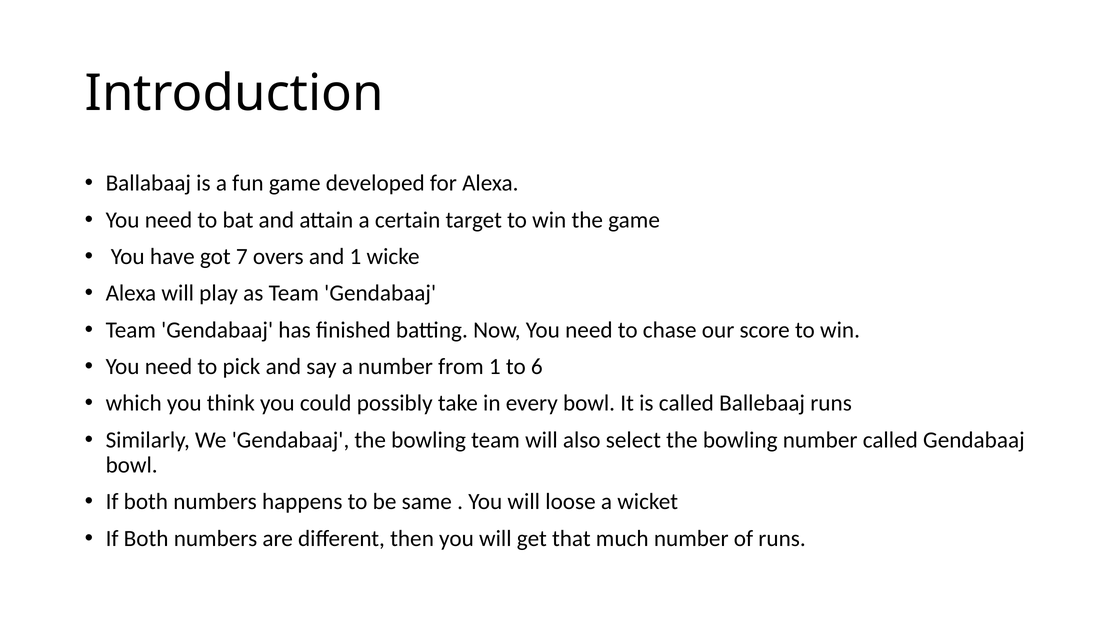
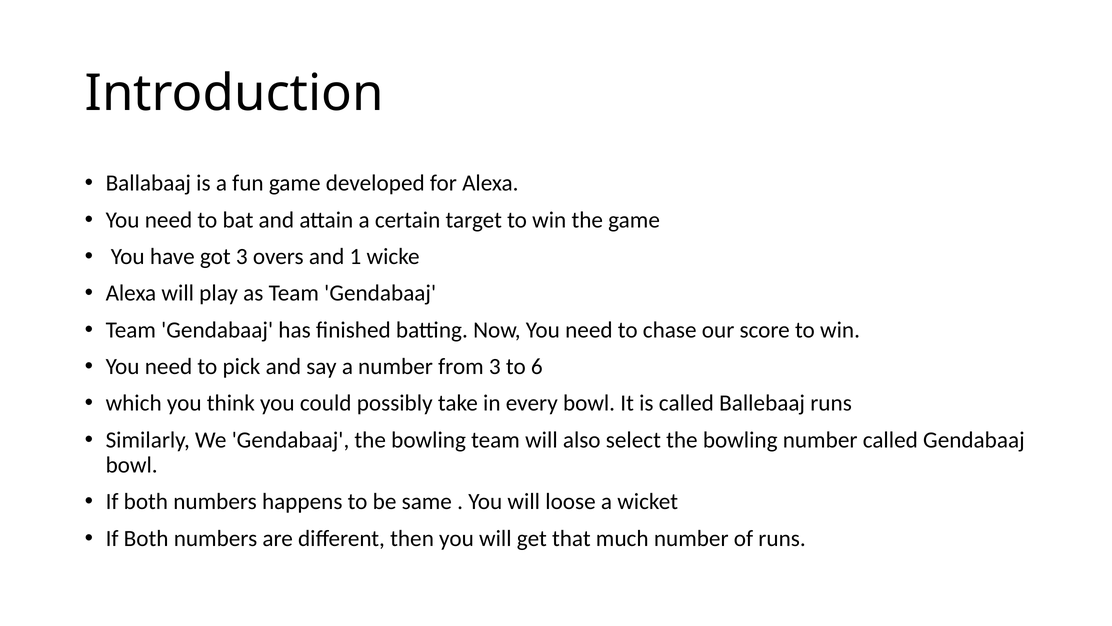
got 7: 7 -> 3 (242, 256)
from 1: 1 -> 3 (495, 366)
